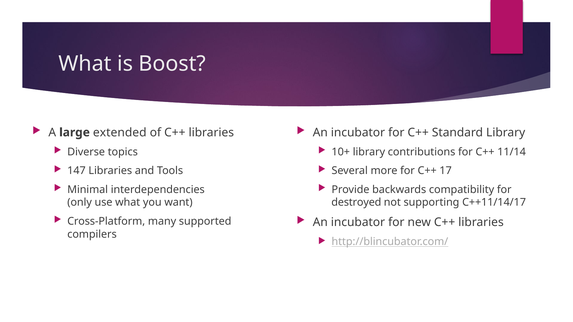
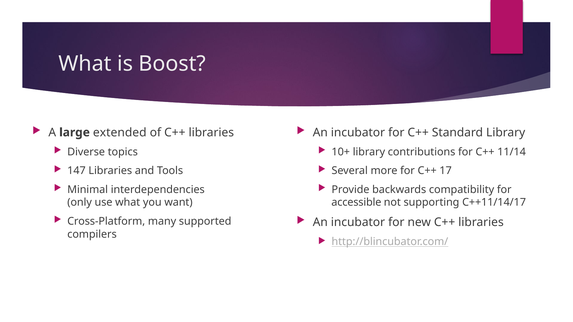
destroyed: destroyed -> accessible (356, 203)
